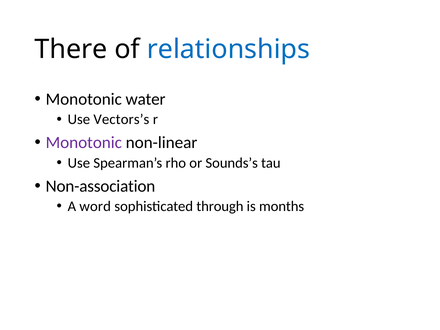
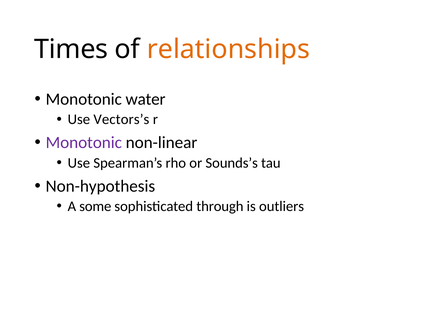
There: There -> Times (71, 49)
relationships colour: blue -> orange (228, 49)
Non-association: Non-association -> Non-hypothesis (100, 186)
word: word -> some (95, 206)
months: months -> outliers (282, 206)
